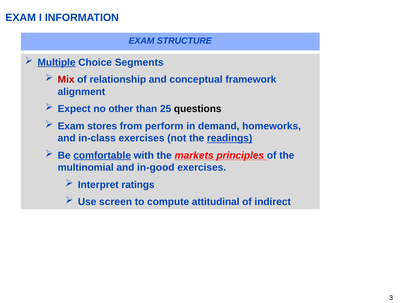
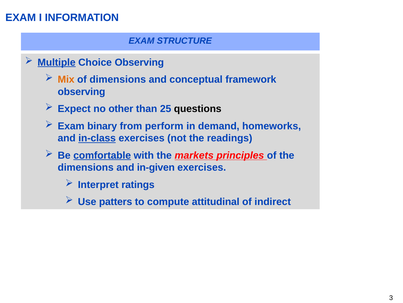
Choice Segments: Segments -> Observing (139, 62)
Mix colour: red -> orange (66, 79)
of relationship: relationship -> dimensions (118, 79)
alignment: alignment -> observing (81, 92)
stores: stores -> binary (102, 126)
in-class underline: none -> present (97, 138)
readings underline: present -> none (230, 138)
multinomial: multinomial -> dimensions (86, 167)
in-good: in-good -> in-given (156, 167)
screen: screen -> patters (116, 201)
